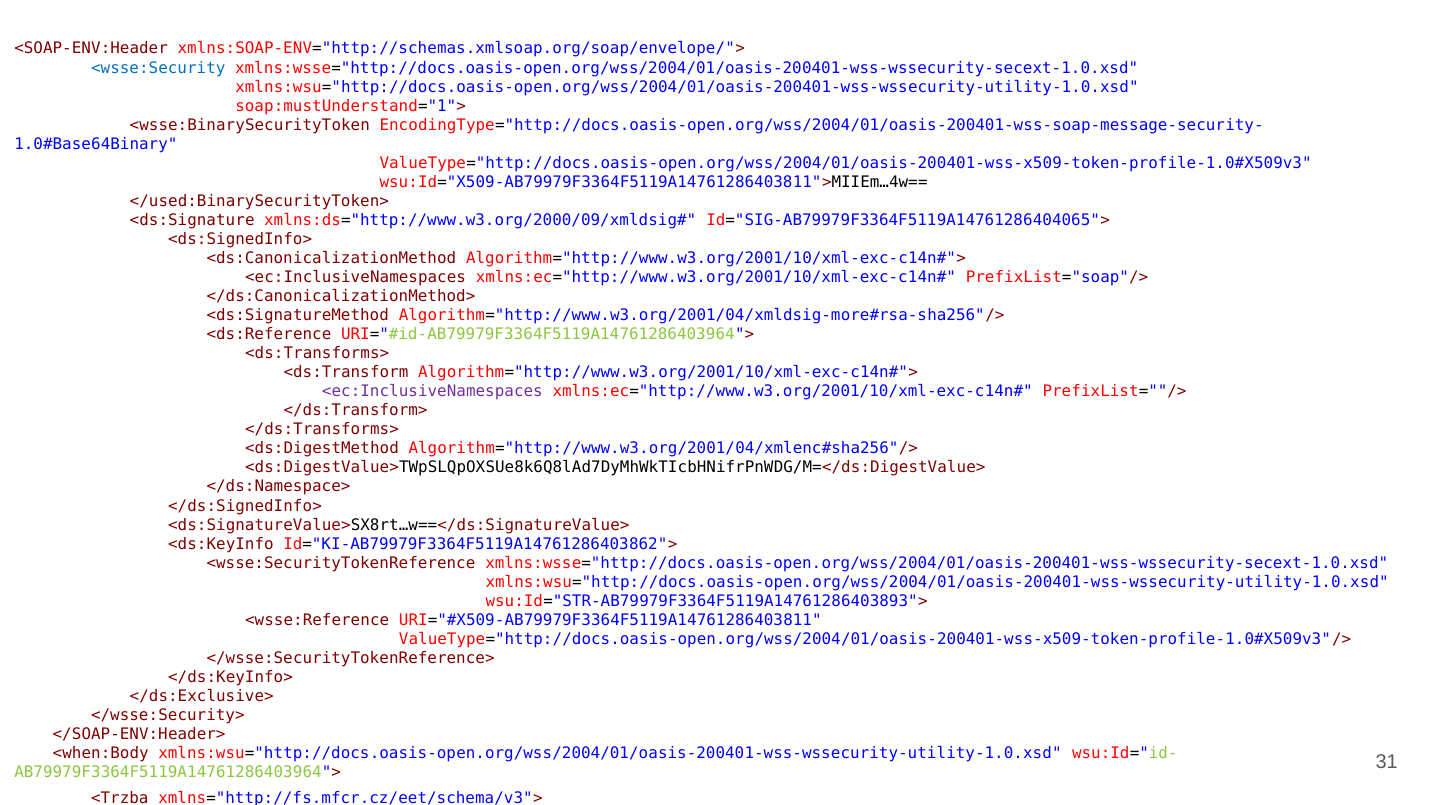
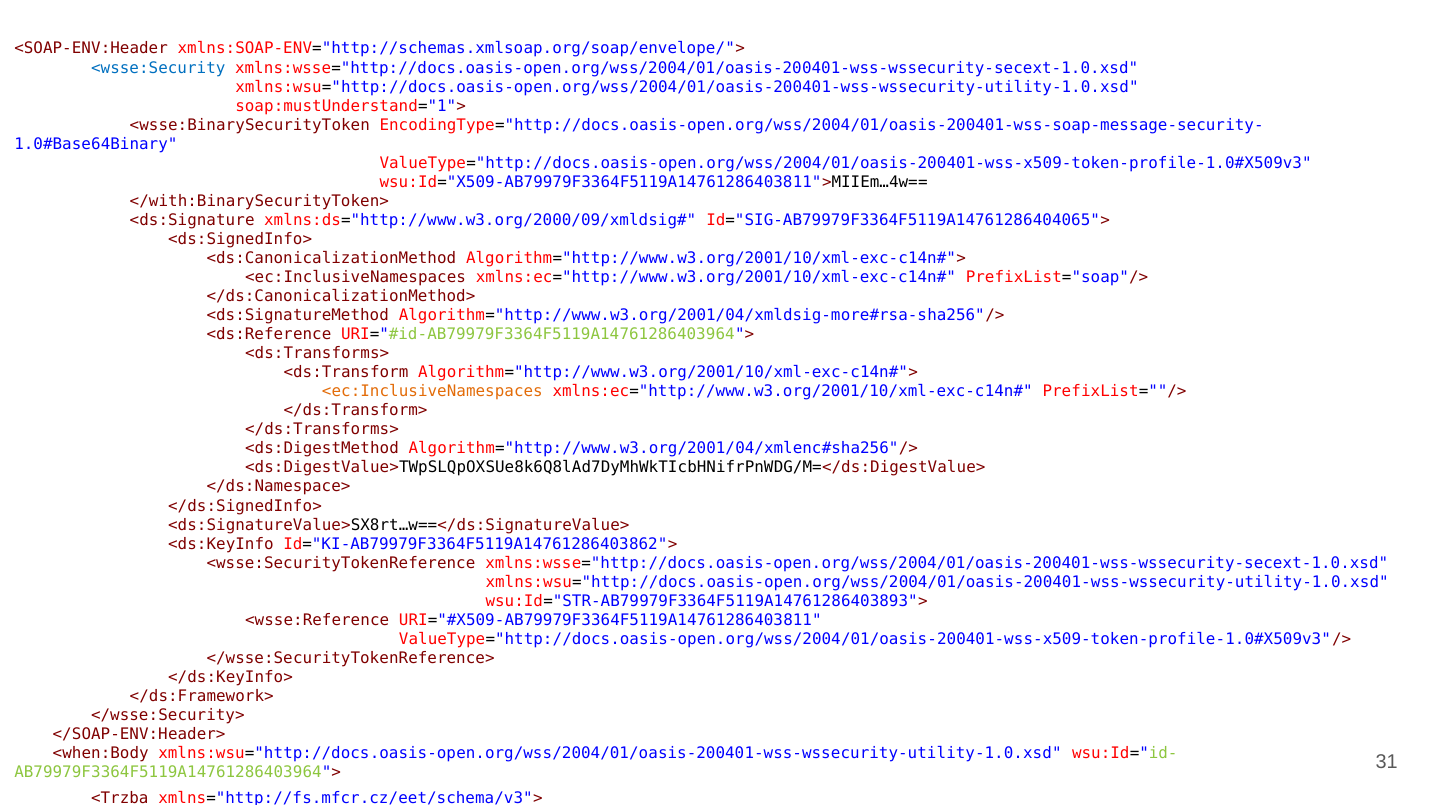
</used:BinarySecurityToken>: </used:BinarySecurityToken> -> </with:BinarySecurityToken> (259, 201)
<ec:InclusiveNamespaces colour: purple -> orange (432, 391)
</ds:Exclusive>: </ds:Exclusive> -> </ds:Framework> (202, 696)
